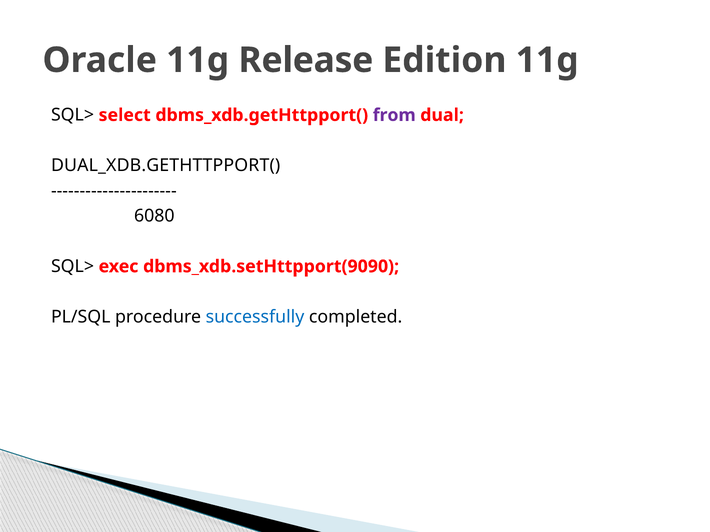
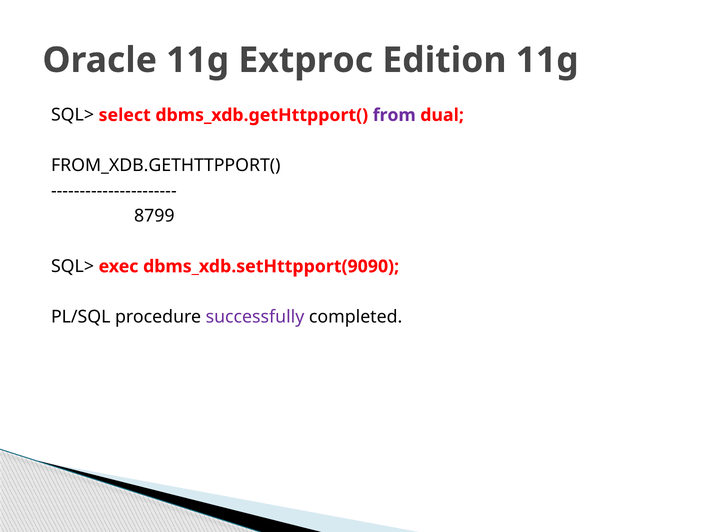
Release: Release -> Extproc (306, 60)
DUAL_XDB.GETHTTPPORT(: DUAL_XDB.GETHTTPPORT( -> FROM_XDB.GETHTTPPORT( (166, 166)
6080: 6080 -> 8799 (154, 216)
successfully colour: blue -> purple (255, 317)
